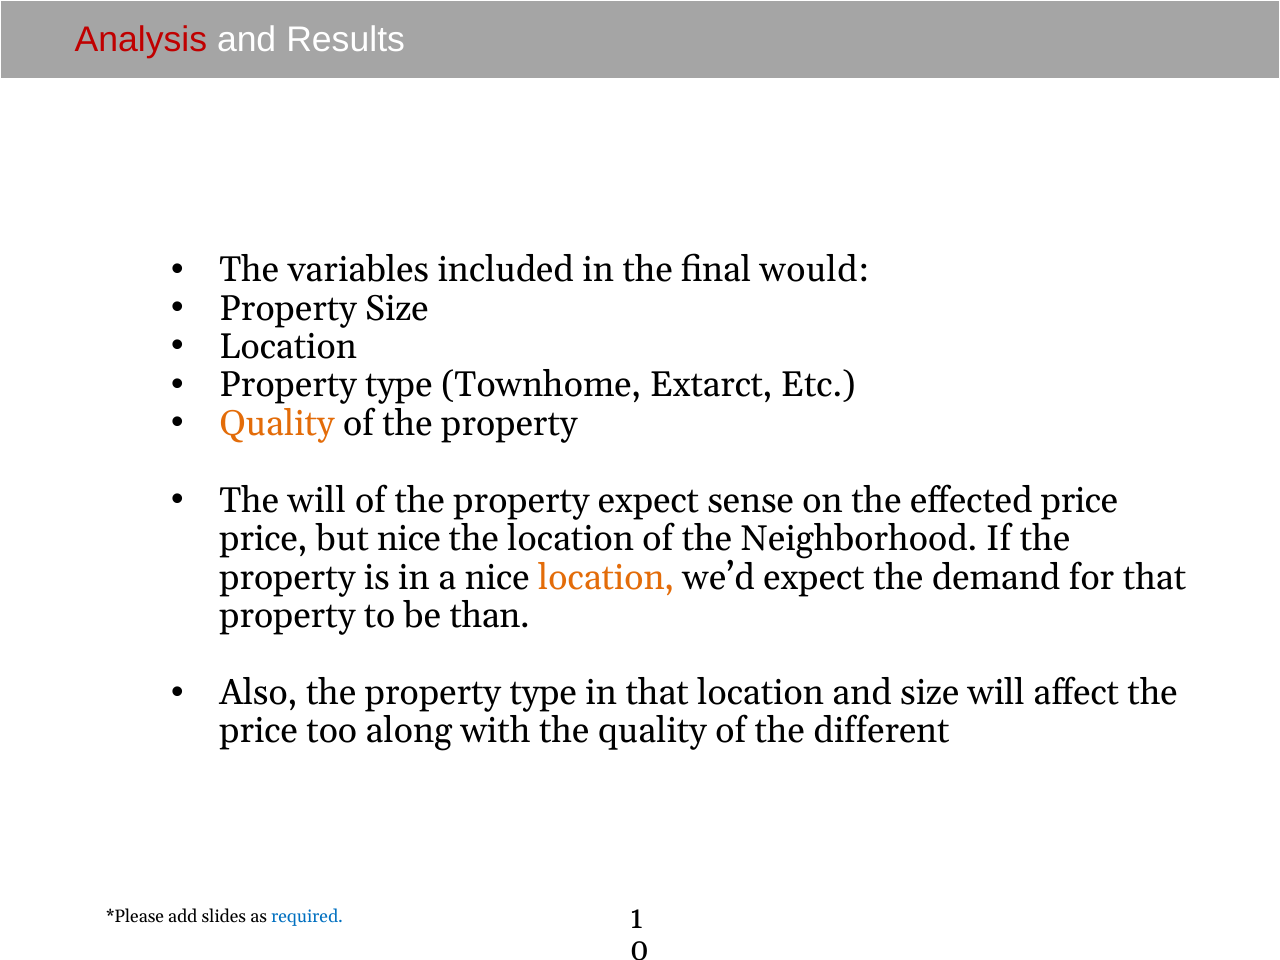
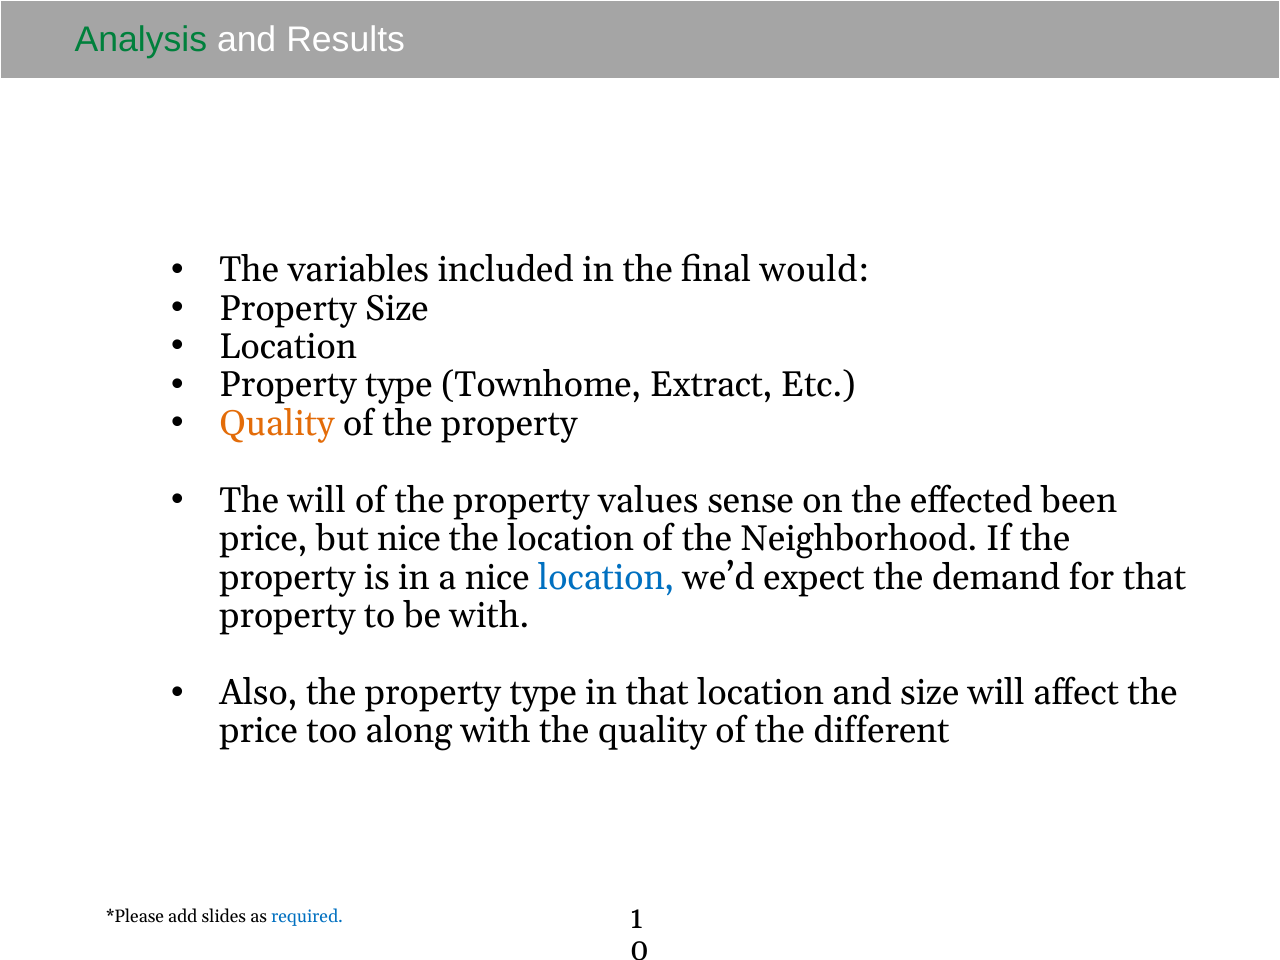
Analysis colour: red -> green (141, 39)
Extarct: Extarct -> Extract (711, 385)
property expect: expect -> values (648, 501)
effected price: price -> been (1079, 501)
location colour: orange -> blue (606, 577)
be than: than -> with (489, 616)
